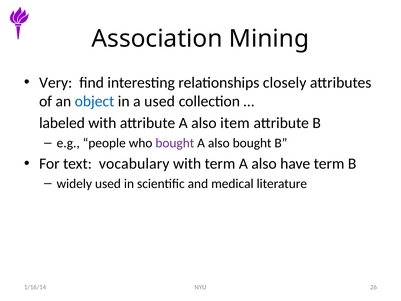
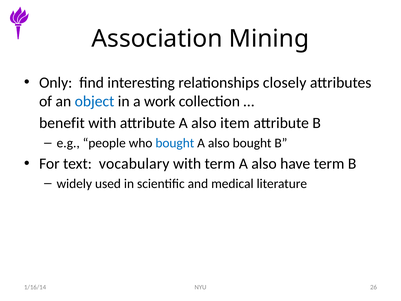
Very: Very -> Only (56, 83)
a used: used -> work (160, 101)
labeled: labeled -> benefit (62, 123)
bought colour: purple -> blue (175, 143)
